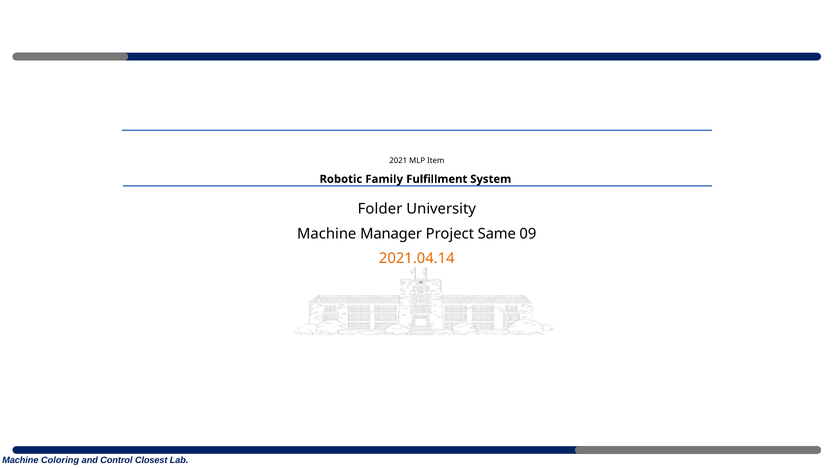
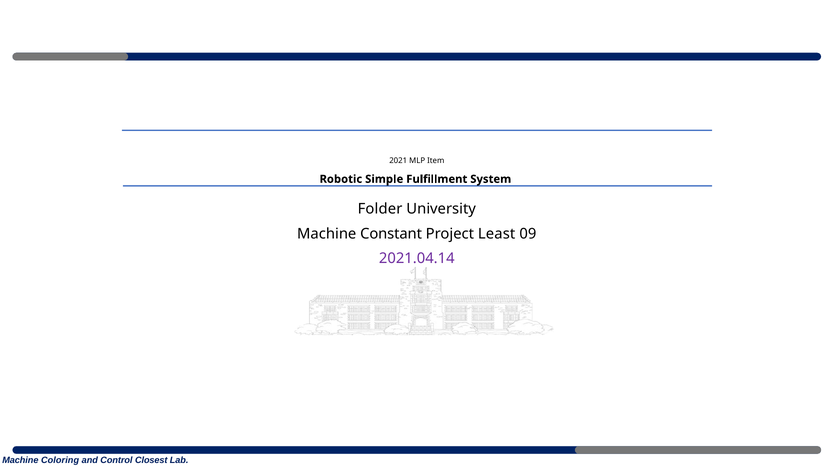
Family: Family -> Simple (384, 179)
Manager: Manager -> Constant (391, 234)
Same: Same -> Least (497, 234)
2021.04.14 colour: orange -> purple (417, 258)
